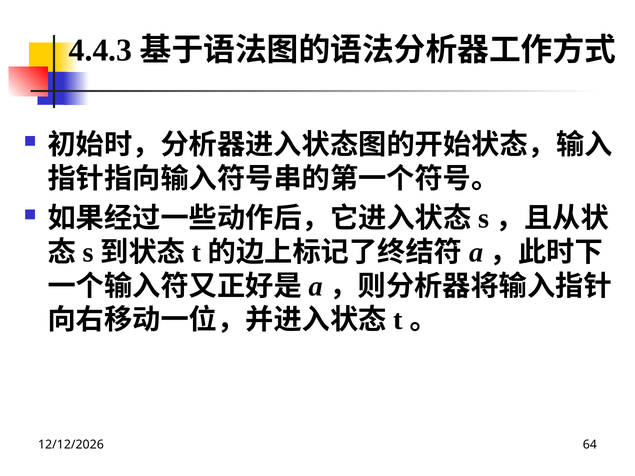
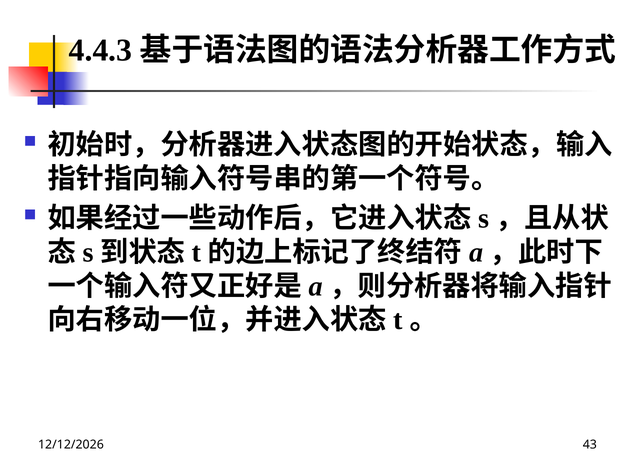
64: 64 -> 43 (590, 445)
